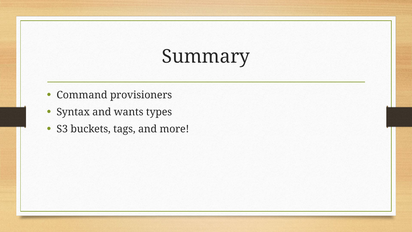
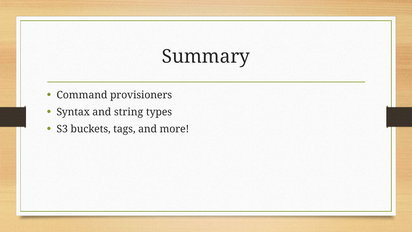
wants: wants -> string (129, 112)
